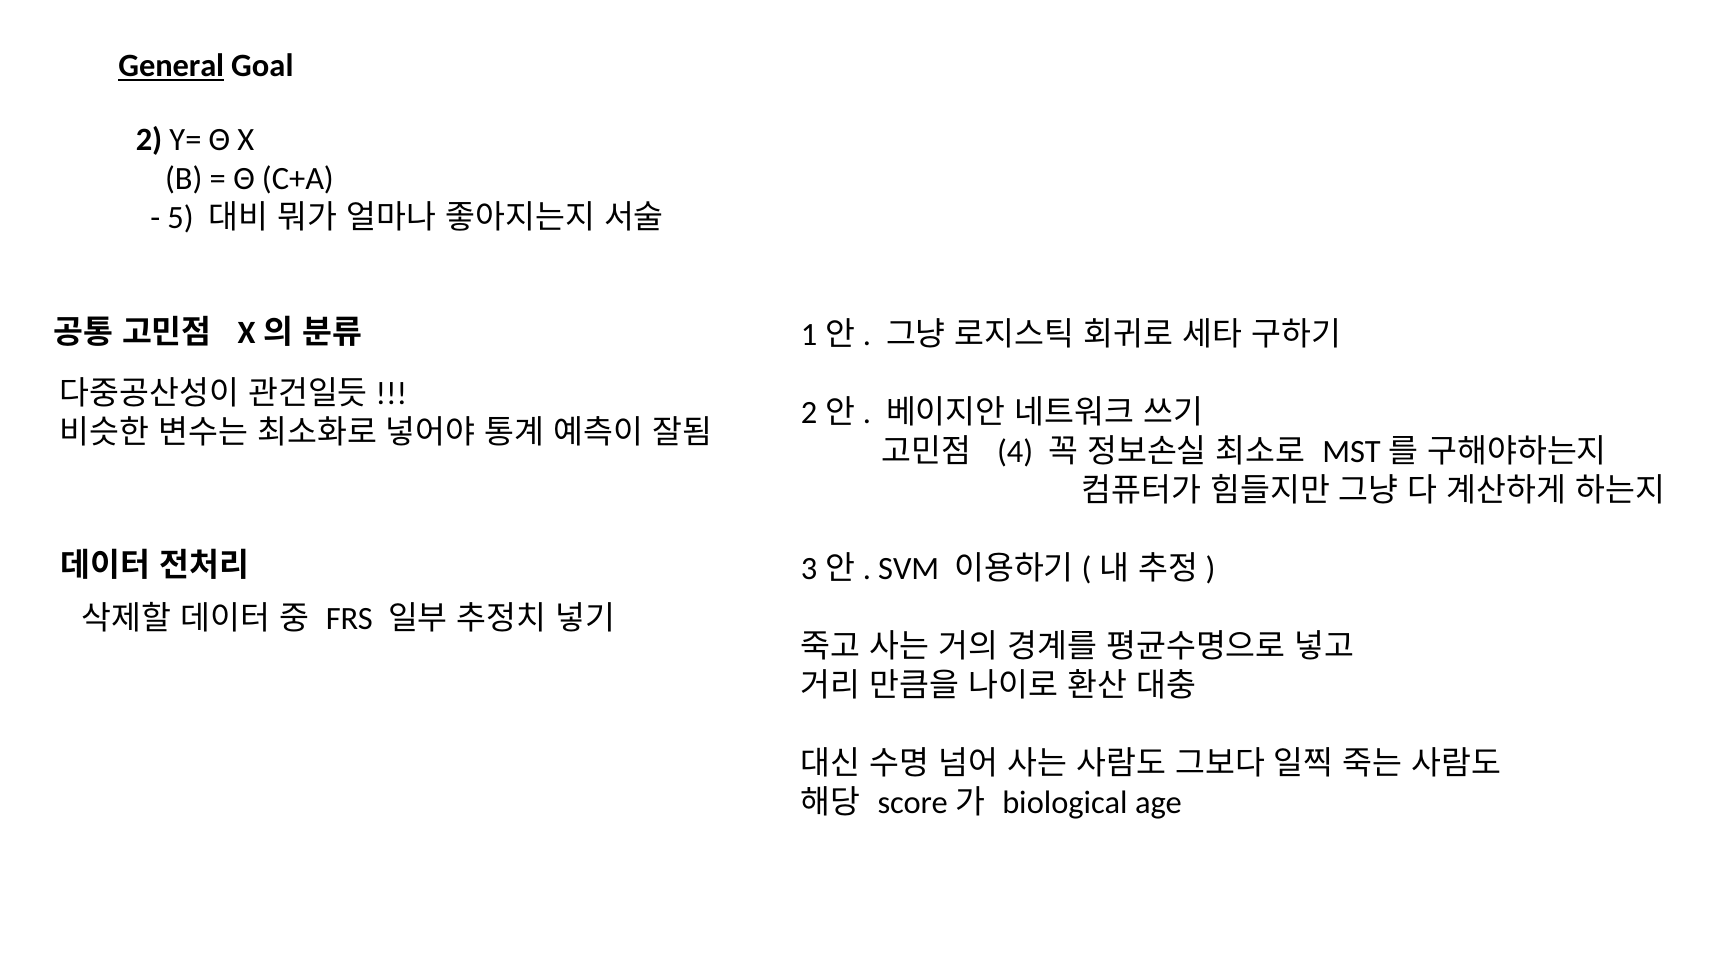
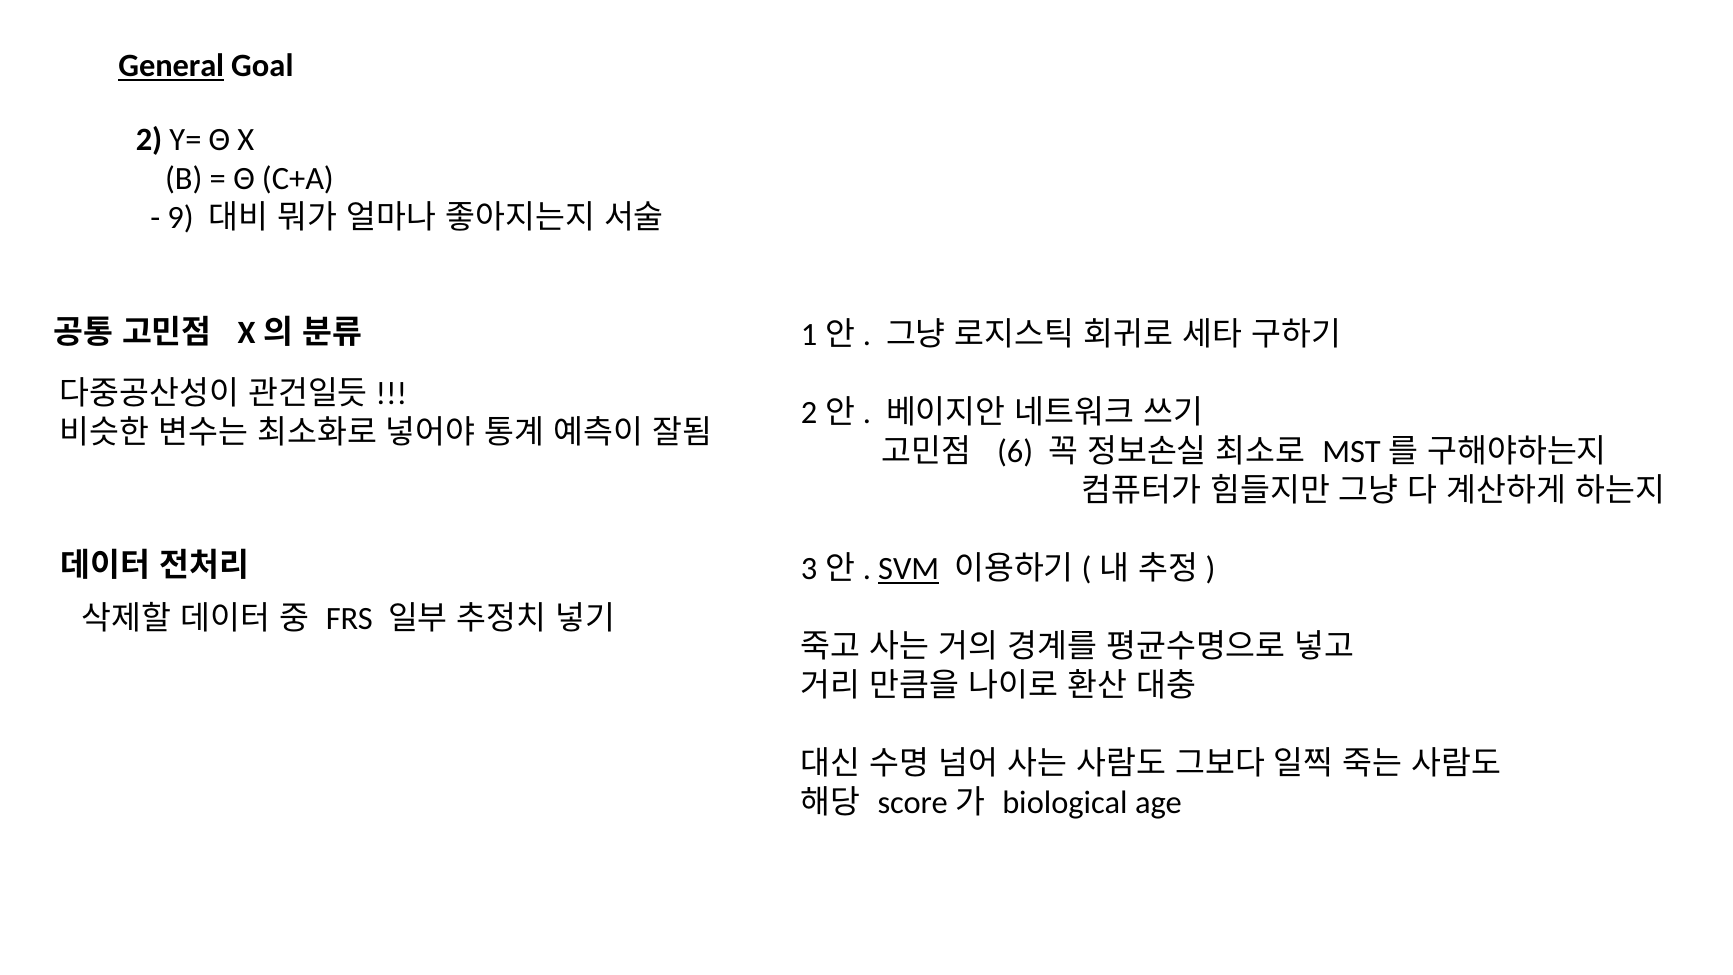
5: 5 -> 9 (181, 218)
4: 4 -> 6 (1015, 452)
SVM underline: none -> present (909, 569)
